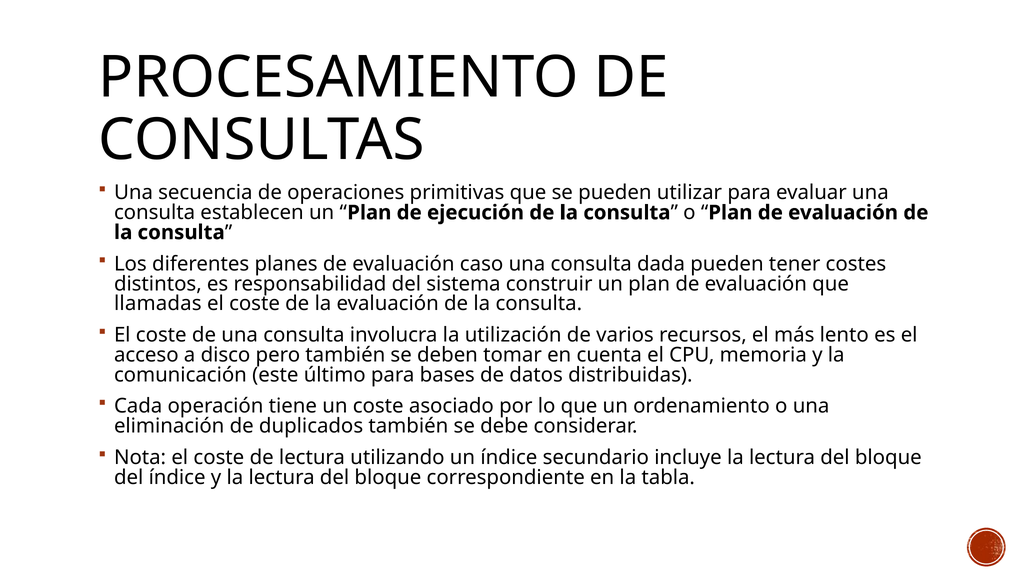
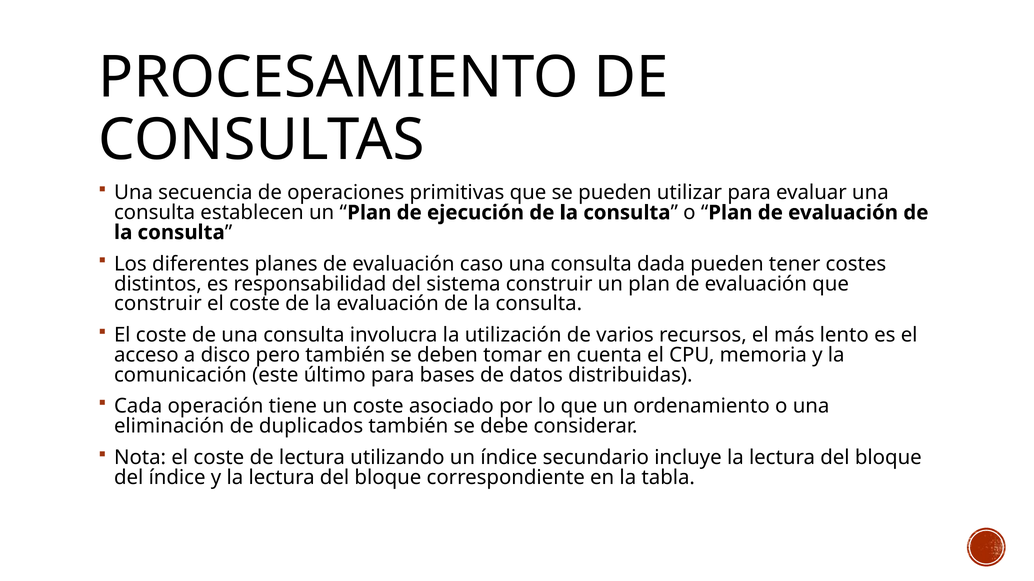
llamadas: llamadas -> construir (158, 304)
